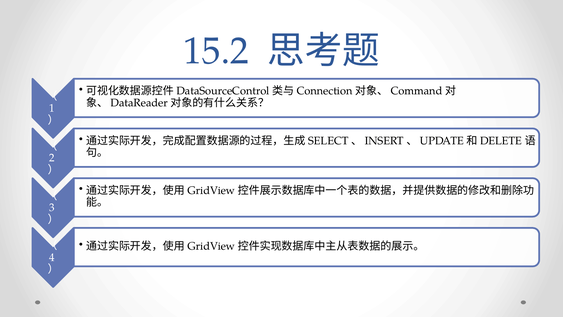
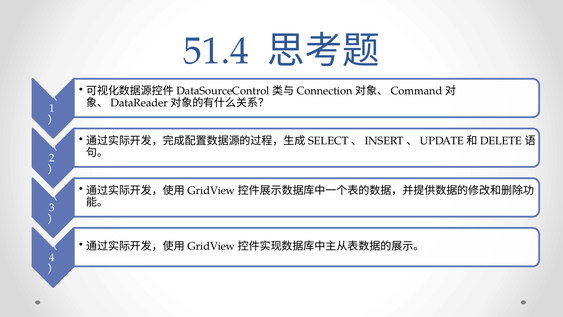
15.2: 15.2 -> 51.4 (216, 51)
